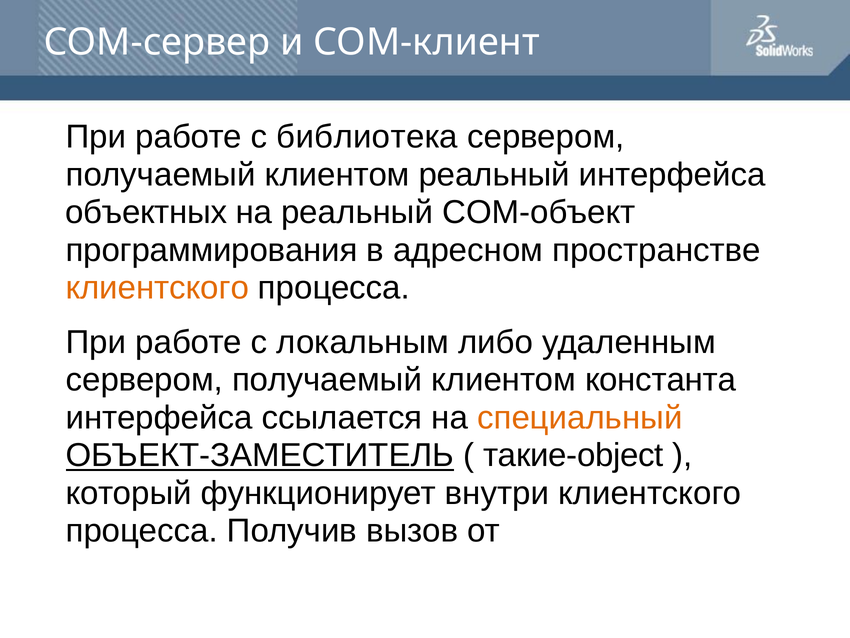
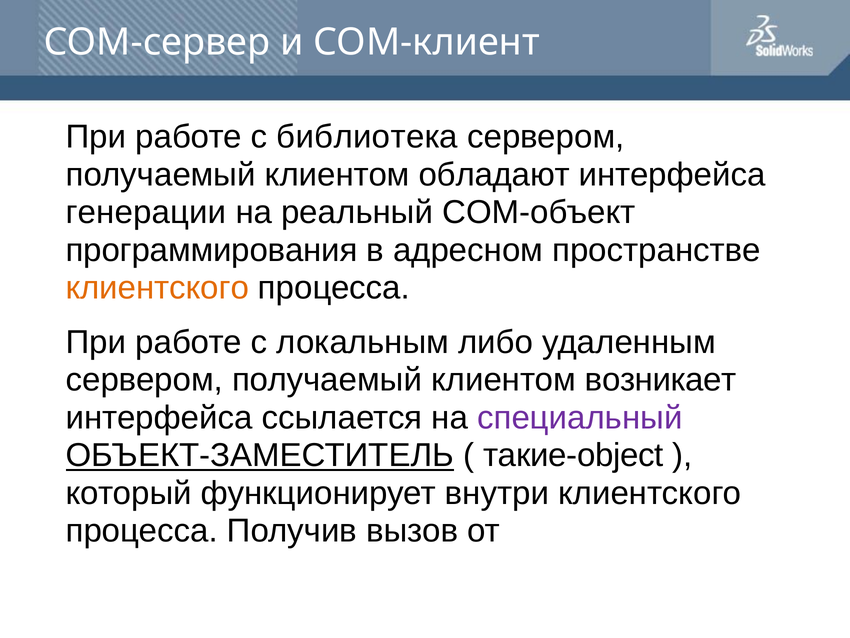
клиентом реальный: реальный -> обладают (494, 175)
объектных: объектных -> генерации (146, 212)
константа: константа -> возникает (661, 380)
специальный colour: orange -> purple (580, 417)
